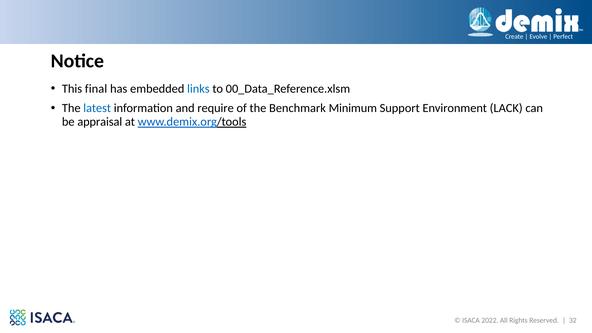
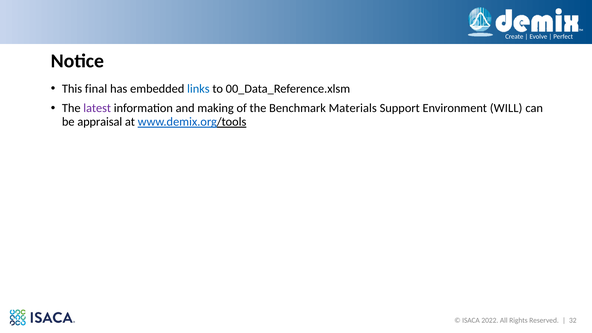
latest colour: blue -> purple (97, 108)
require: require -> making (216, 108)
Minimum: Minimum -> Materials (353, 108)
LACK: LACK -> WILL (506, 108)
